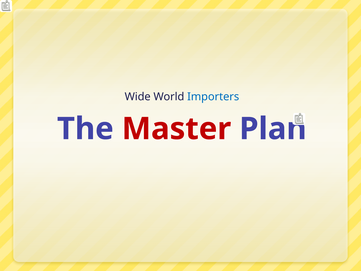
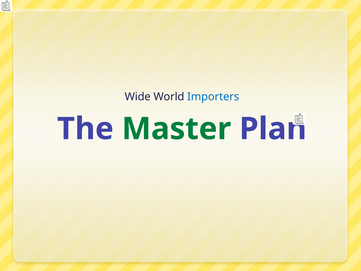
Master colour: red -> green (176, 129)
